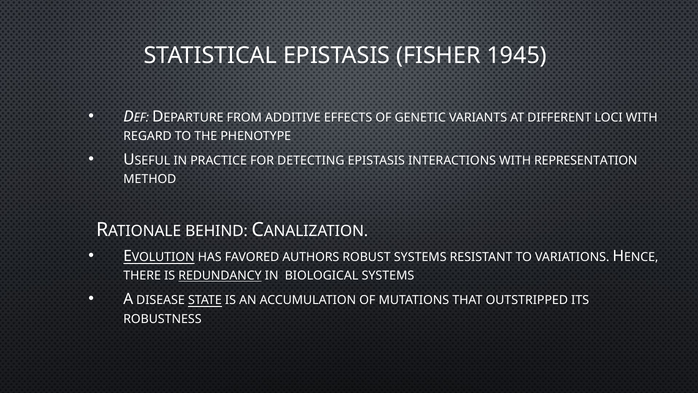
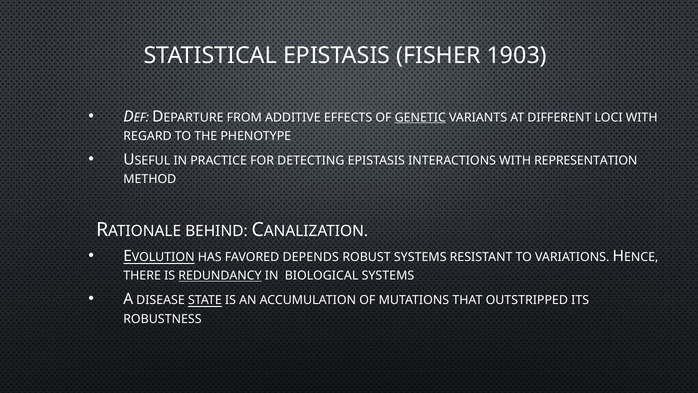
1945: 1945 -> 1903 (517, 55)
GENETIC underline: none -> present (420, 117)
AUTHORS: AUTHORS -> DEPENDS (311, 257)
